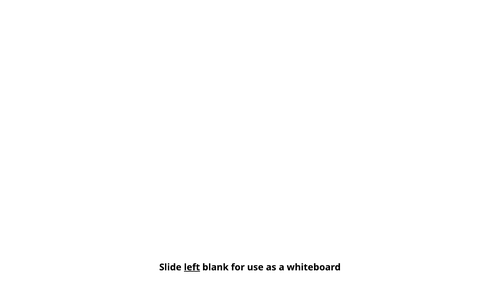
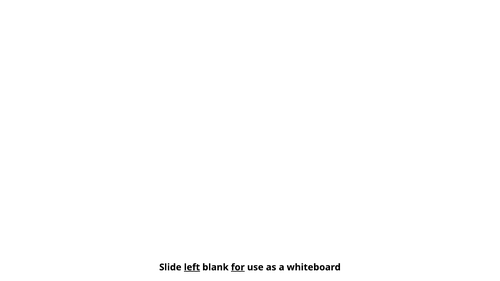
for underline: none -> present (238, 267)
